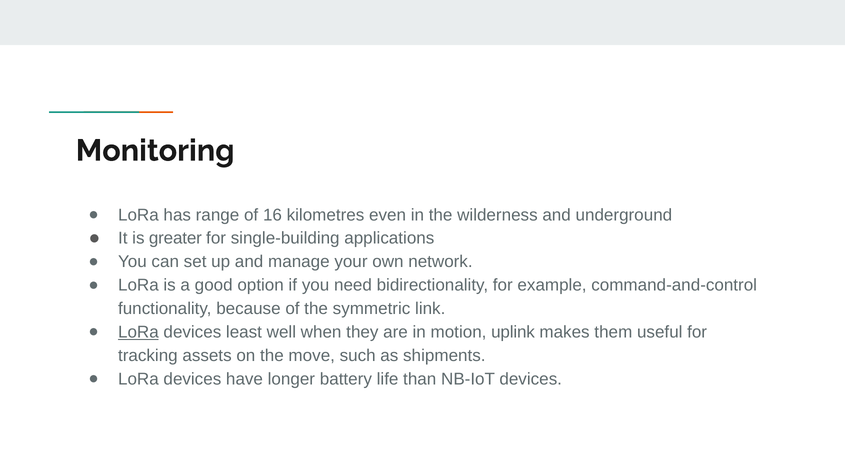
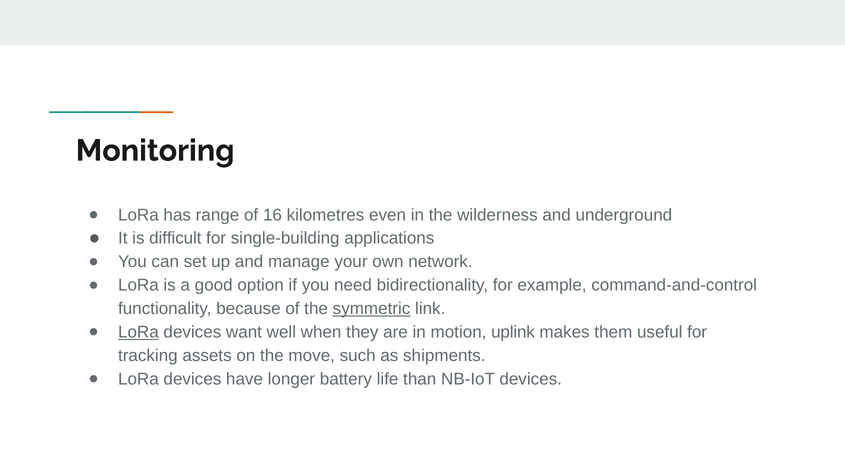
greater: greater -> difficult (175, 239)
symmetric underline: none -> present (372, 309)
least: least -> want (244, 332)
